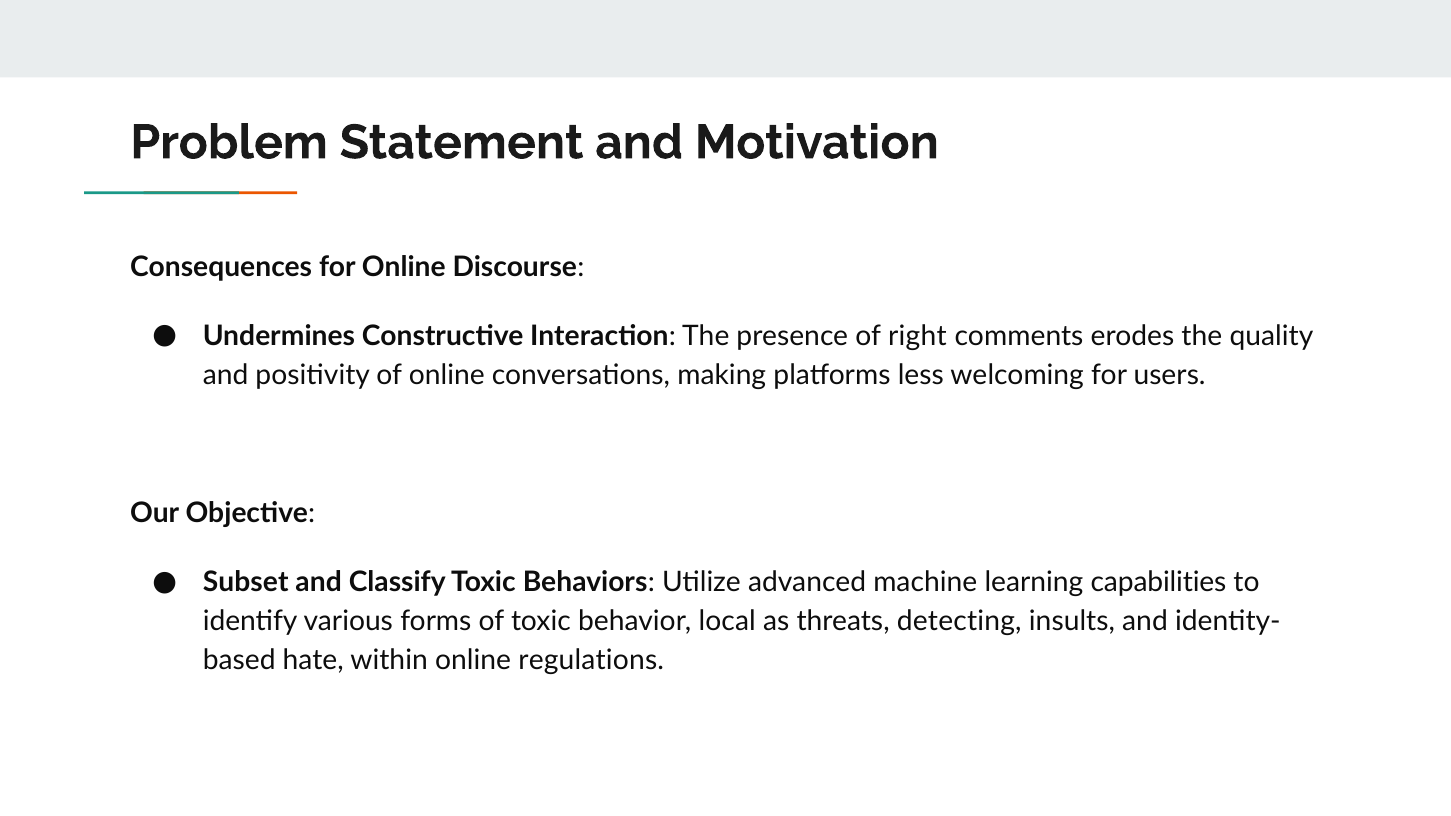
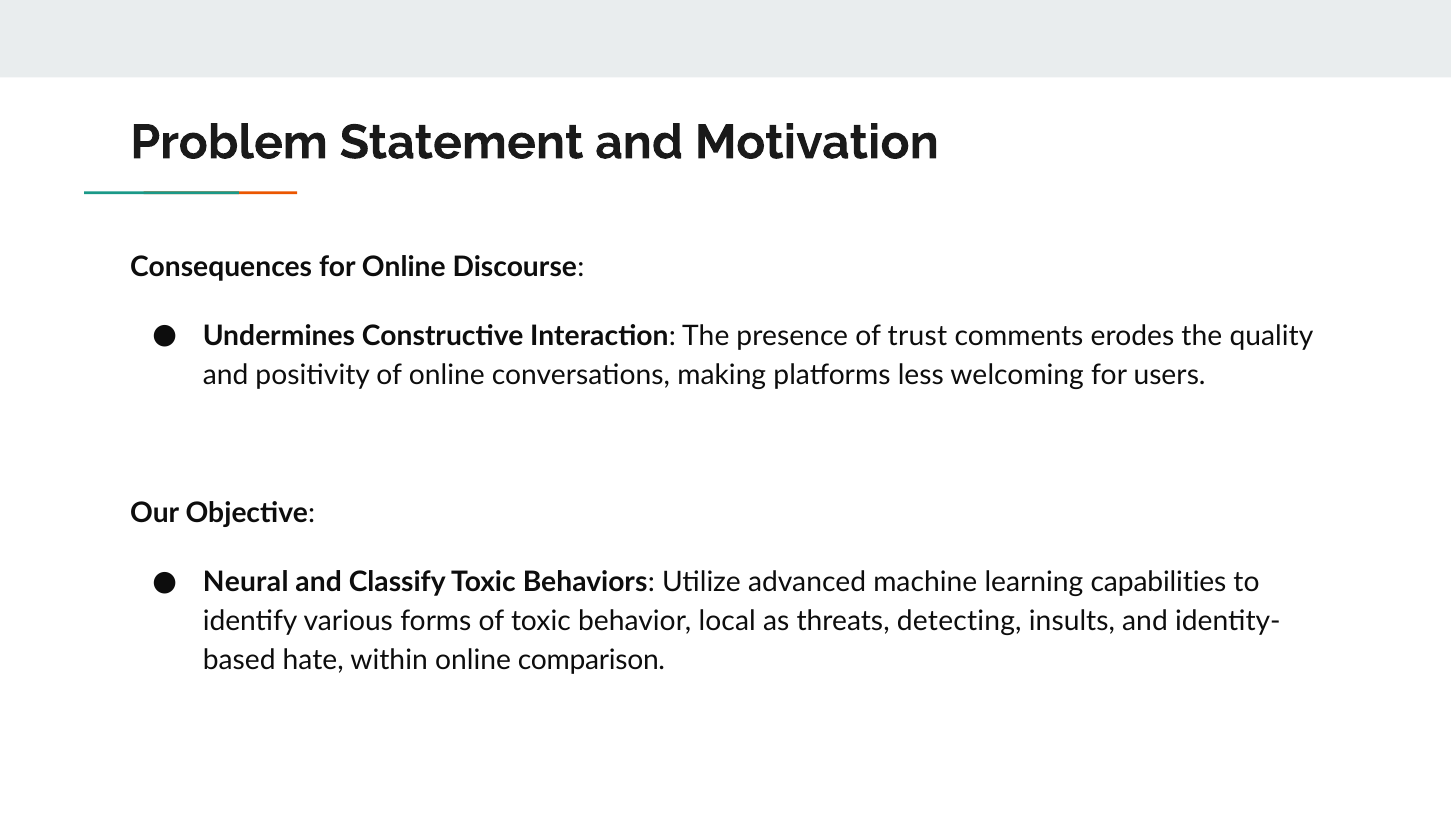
right: right -> trust (917, 336)
Subset: Subset -> Neural (246, 583)
regulations: regulations -> comparison (591, 660)
